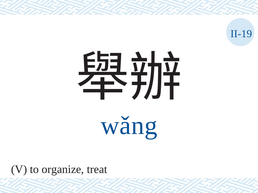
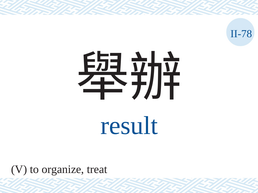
II-19: II-19 -> II-78 (241, 34)
wǎng: wǎng -> result (129, 126)
